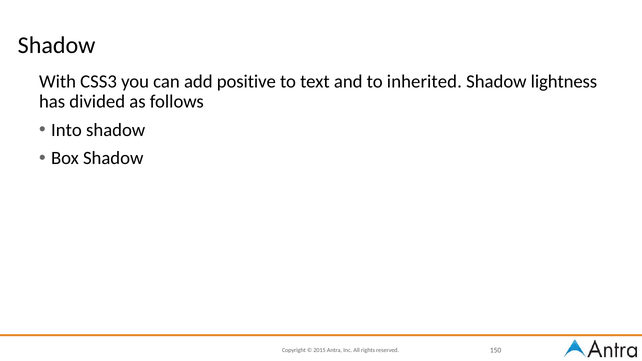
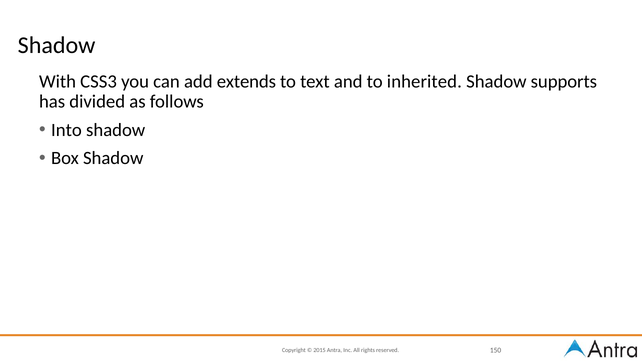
positive: positive -> extends (246, 82)
lightness: lightness -> supports (564, 82)
